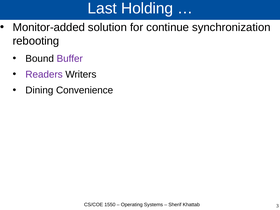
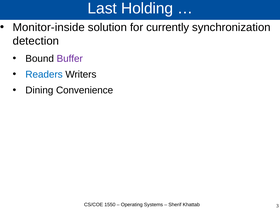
Monitor-added: Monitor-added -> Monitor-inside (49, 27)
continue: continue -> currently (168, 27)
rebooting: rebooting -> detection (36, 41)
Readers colour: purple -> blue (44, 74)
